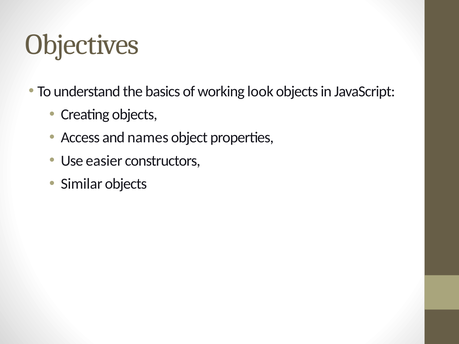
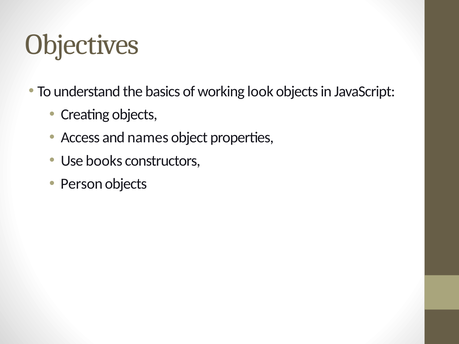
easier: easier -> books (104, 161)
Similar: Similar -> Person (82, 184)
